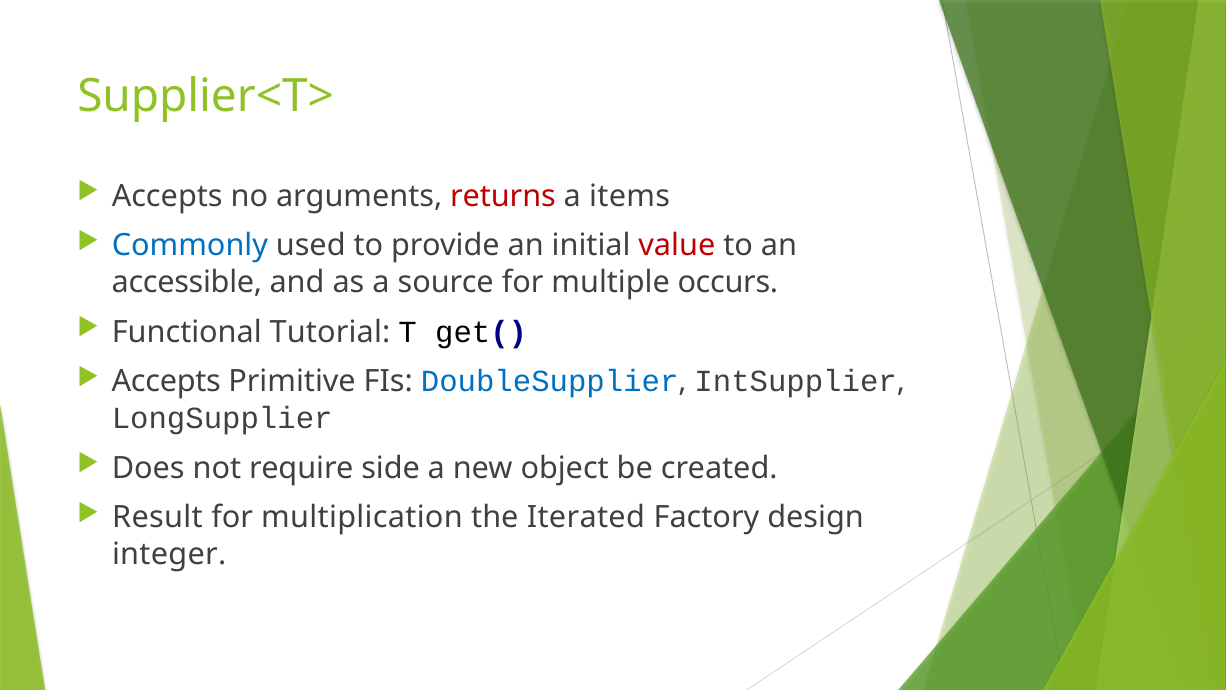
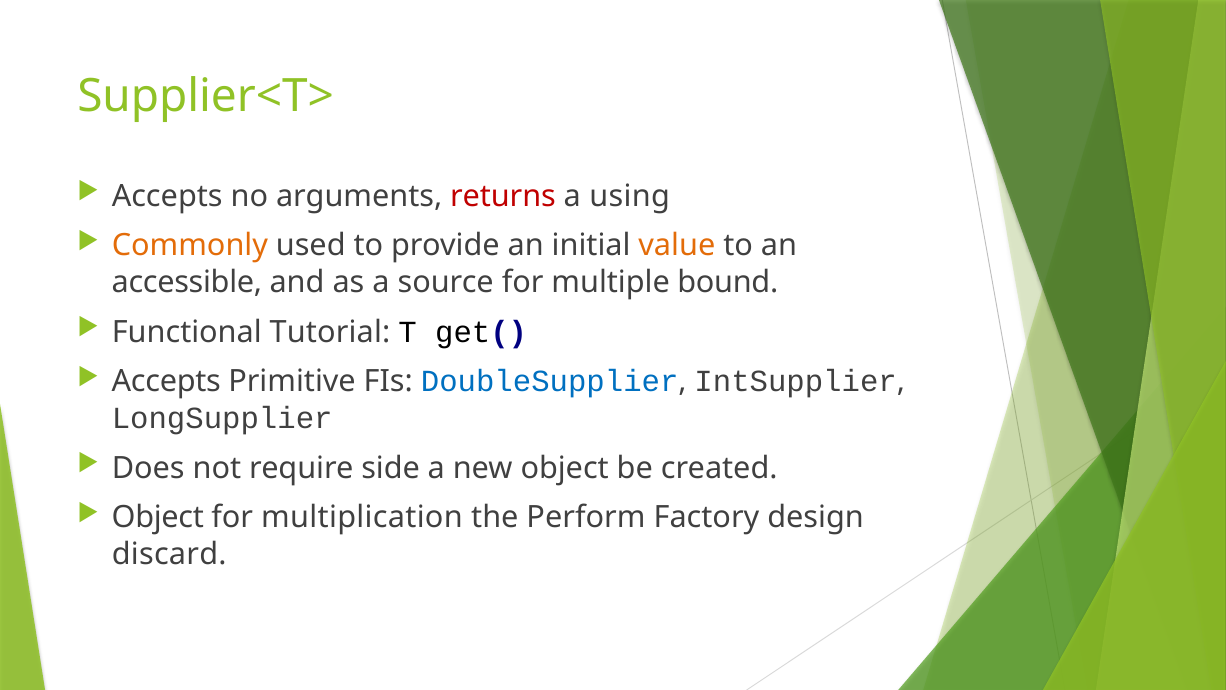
items: items -> using (630, 196)
Commonly colour: blue -> orange (190, 246)
value colour: red -> orange (677, 246)
occurs: occurs -> bound (728, 282)
Result: Result -> Object (158, 517)
Iterated: Iterated -> Perform (586, 517)
integer: integer -> discard (169, 554)
